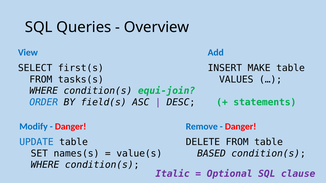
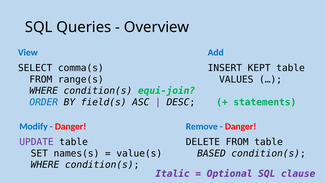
first(s: first(s -> comma(s (81, 68)
MAKE: MAKE -> KEPT (259, 68)
tasks(s: tasks(s -> range(s (81, 80)
UPDATE colour: blue -> purple (36, 142)
